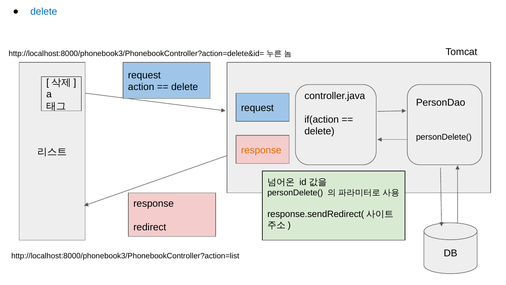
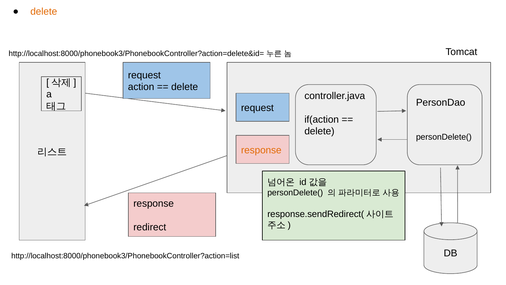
delete colour: blue -> orange (44, 12)
